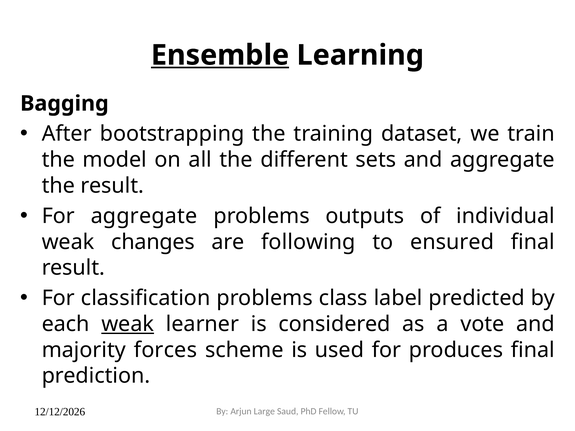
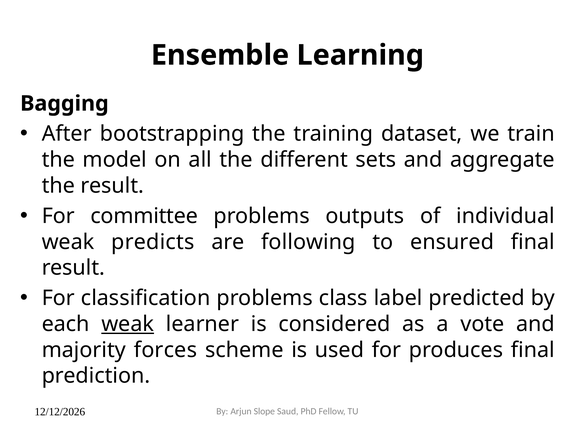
Ensemble underline: present -> none (220, 55)
For aggregate: aggregate -> committee (144, 216)
changes: changes -> predicts (153, 242)
Large: Large -> Slope (264, 412)
